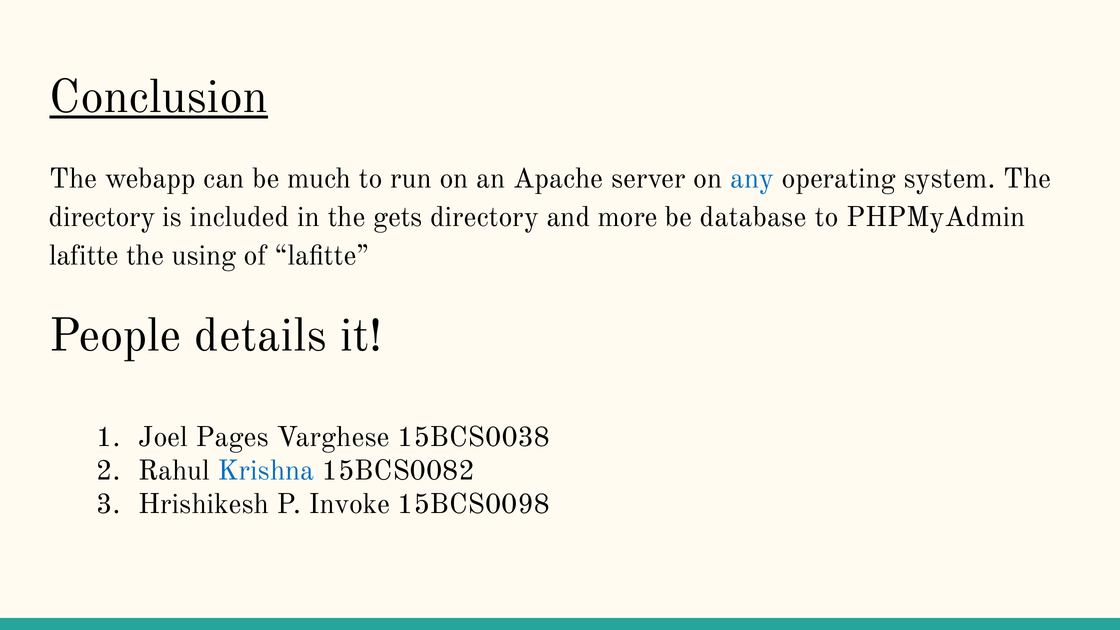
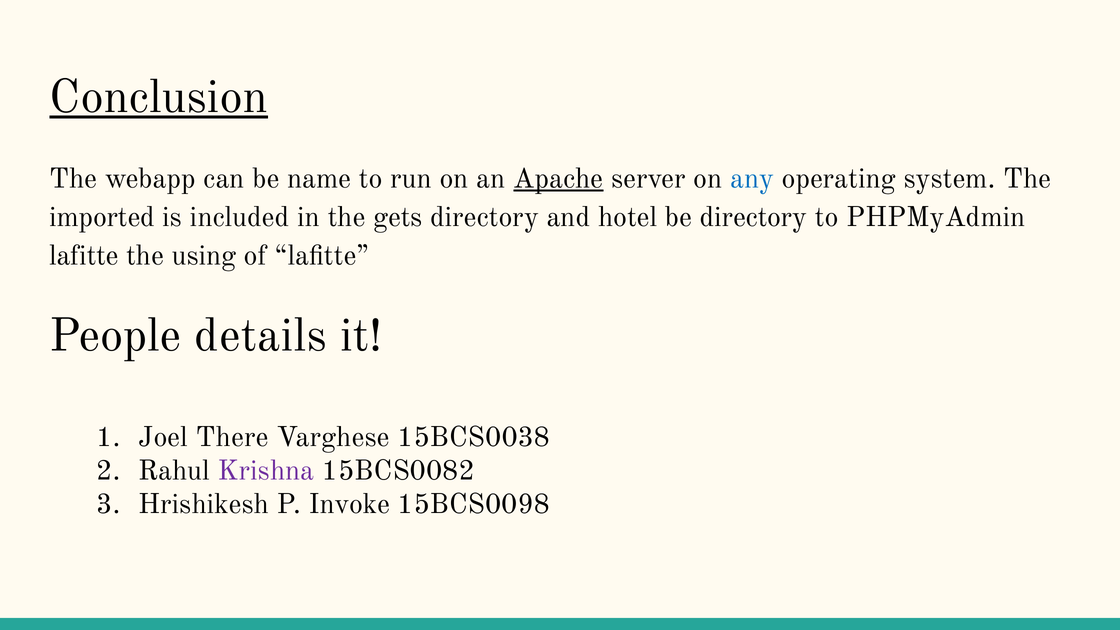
much: much -> name (319, 178)
Apache underline: none -> present (558, 178)
directory: directory -> imported (102, 217)
more: more -> hotel (628, 217)
be database: database -> directory (754, 217)
Pages: Pages -> There (232, 437)
Krishna colour: blue -> purple (266, 471)
